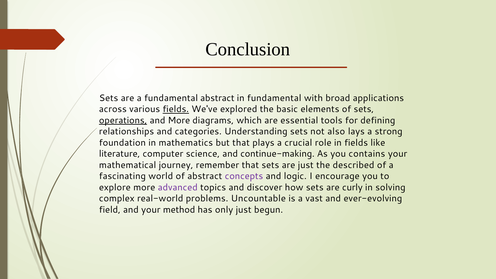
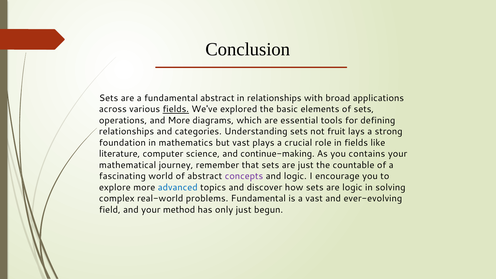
in fundamental: fundamental -> relationships (274, 98)
operations underline: present -> none (123, 120)
also: also -> fruit (336, 132)
but that: that -> vast (241, 143)
described: described -> countable (354, 165)
advanced colour: purple -> blue (178, 187)
are curly: curly -> logic (352, 187)
problems Uncountable: Uncountable -> Fundamental (258, 199)
